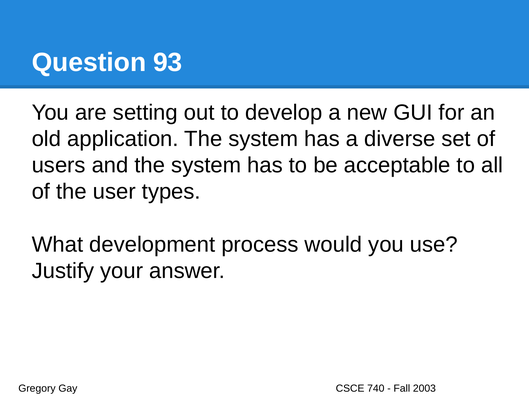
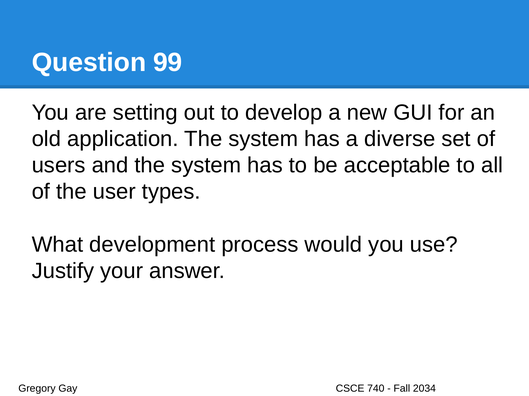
93: 93 -> 99 (168, 63)
2003: 2003 -> 2034 (424, 389)
